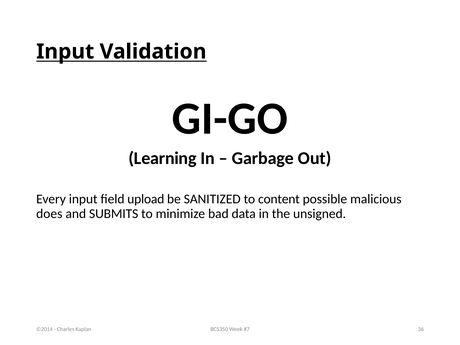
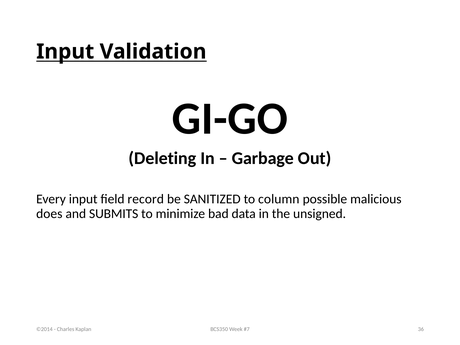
Learning: Learning -> Deleting (162, 158)
upload: upload -> record (146, 199)
content: content -> column (279, 199)
